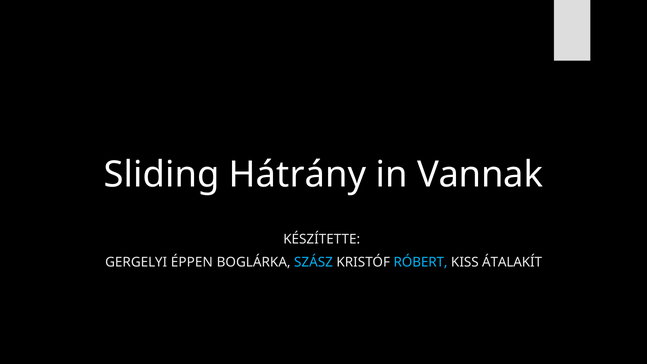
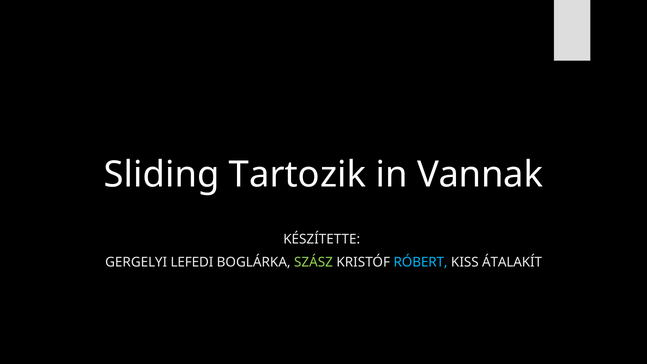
Hátrány: Hátrány -> Tartozik (297, 175)
ÉPPEN: ÉPPEN -> LEFEDI (192, 262)
SZÁSZ colour: light blue -> light green (313, 262)
